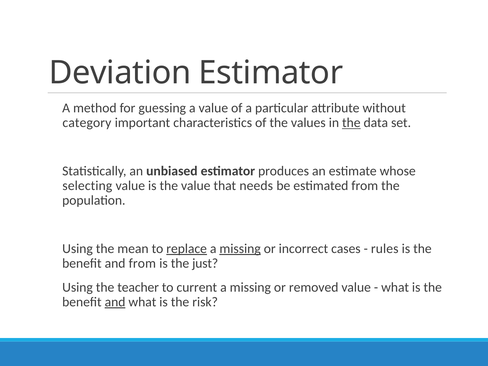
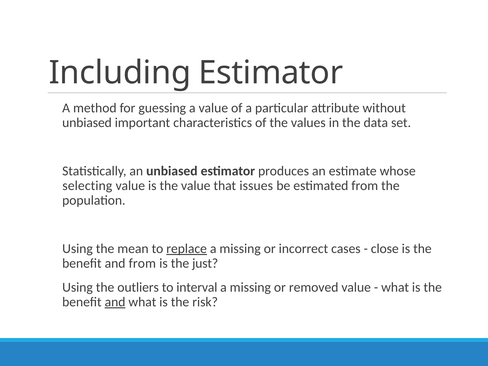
Deviation: Deviation -> Including (120, 73)
category: category -> unbiased (87, 123)
the underline: present -> none (351, 123)
needs: needs -> issues (256, 186)
missing underline: present -> none (240, 249)
rules: rules -> close (385, 249)
teacher: teacher -> outliers (138, 287)
current: current -> interval (197, 287)
